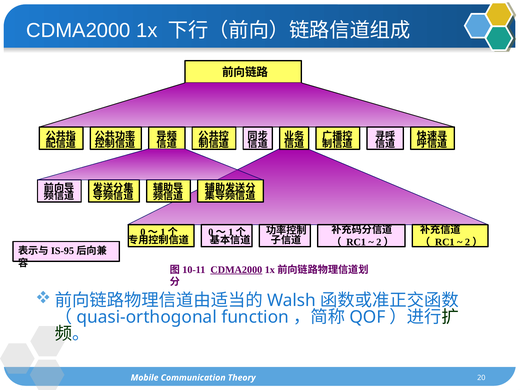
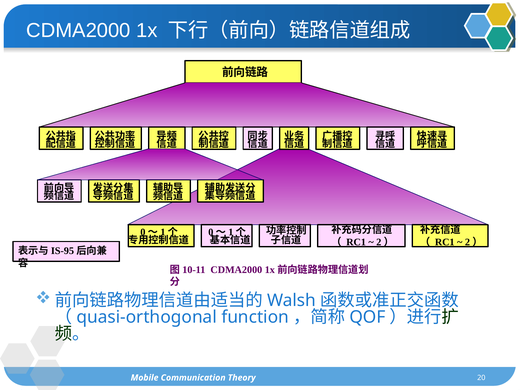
CDMA2000 underline: present -> none (236, 270)
